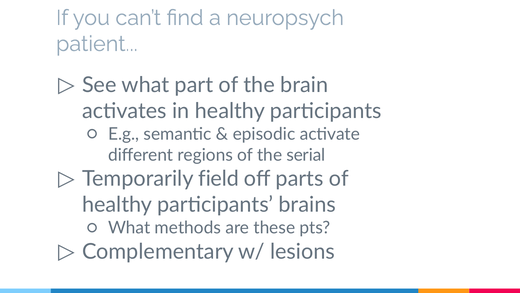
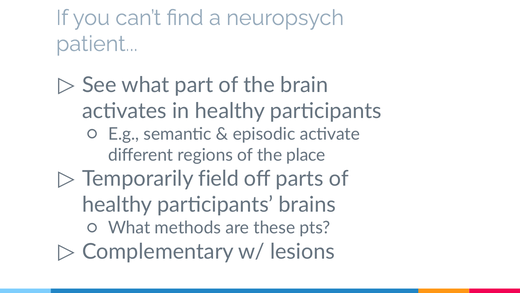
serial: serial -> place (306, 155)
